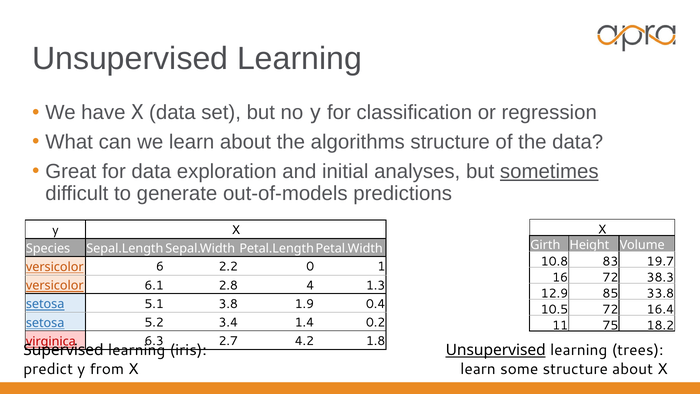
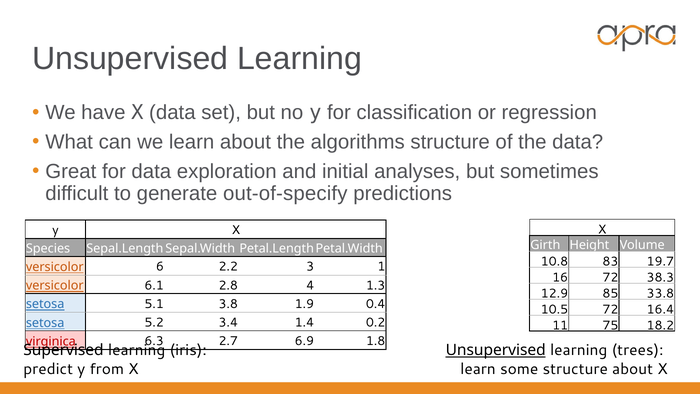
sometimes underline: present -> none (549, 171)
out-of-models: out-of-models -> out-of-specify (285, 193)
0: 0 -> 3 (310, 267)
4.2: 4.2 -> 6.9 (304, 341)
